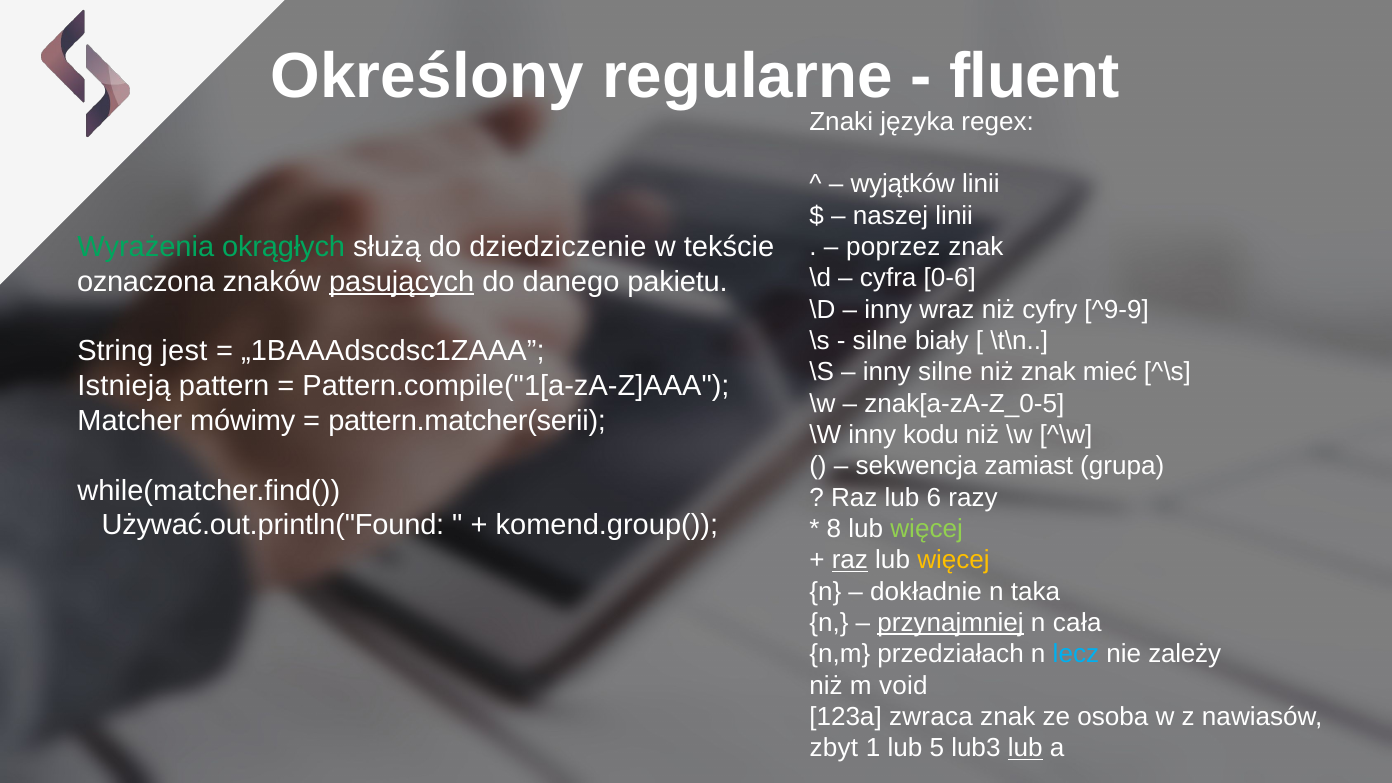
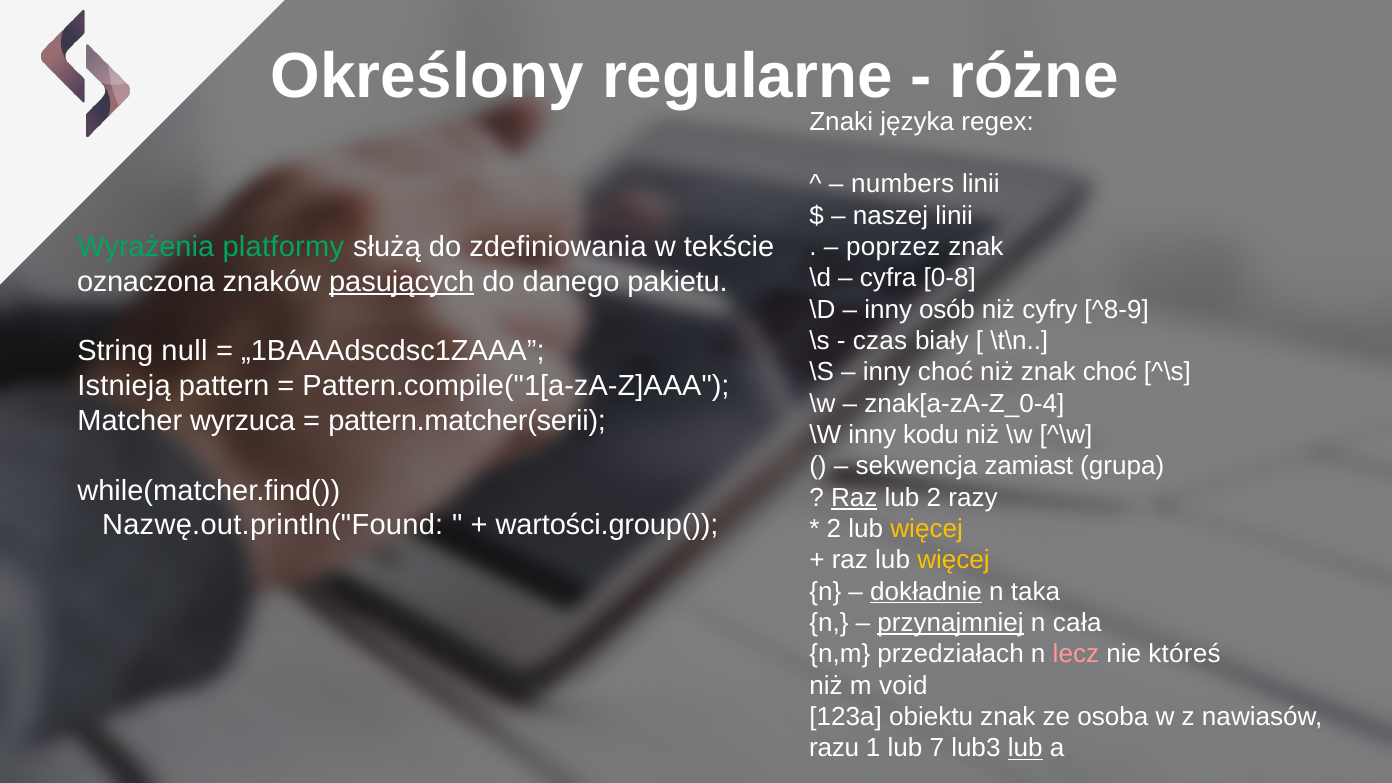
fluent: fluent -> różne (1034, 76)
wyjątków: wyjątków -> numbers (903, 184)
okrągłych: okrągłych -> platformy (283, 247)
dziedziczenie: dziedziczenie -> zdefiniowania (558, 247)
0-6: 0-6 -> 0-8 (950, 278)
wraz: wraz -> osób (947, 310)
^9-9: ^9-9 -> ^8-9 (1117, 310)
silne: silne -> czas (880, 341)
jest: jest -> null (184, 351)
inny silne: silne -> choć (946, 372)
znak mieć: mieć -> choć (1110, 372)
znak[a-zA-Z_0-5: znak[a-zA-Z_0-5 -> znak[a-zA-Z_0-4 (964, 404)
mówimy: mówimy -> wyrzuca (243, 421)
Raz underline: none -> present (854, 498)
lub 6: 6 -> 2 (934, 498)
Używać.out.println("Found: Używać.out.println("Found -> Nazwę.out.println("Found (273, 525)
komend.group(: komend.group( -> wartości.group( (607, 525)
8: 8 -> 2 (834, 529)
więcej colour: light green -> yellow (927, 529)
raz underline: present -> none (850, 560)
dokładnie underline: none -> present (926, 591)
lecz colour: light blue -> pink (1076, 654)
zależy: zależy -> któreś (1184, 654)
zwraca: zwraca -> obiektu (931, 717)
zbyt: zbyt -> razu (834, 748)
5: 5 -> 7 (937, 748)
